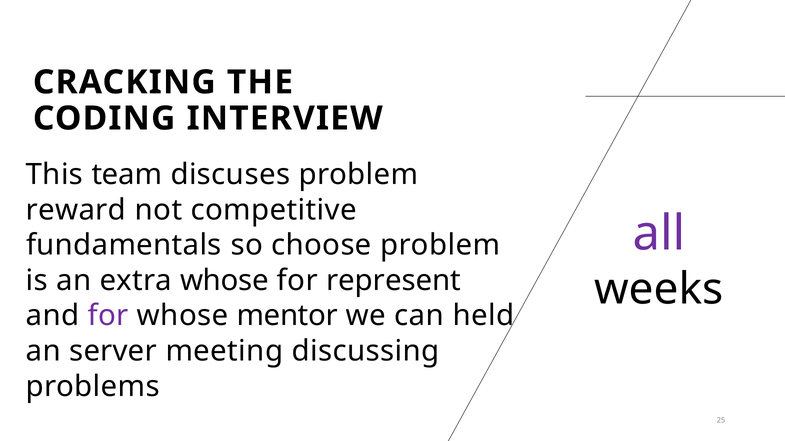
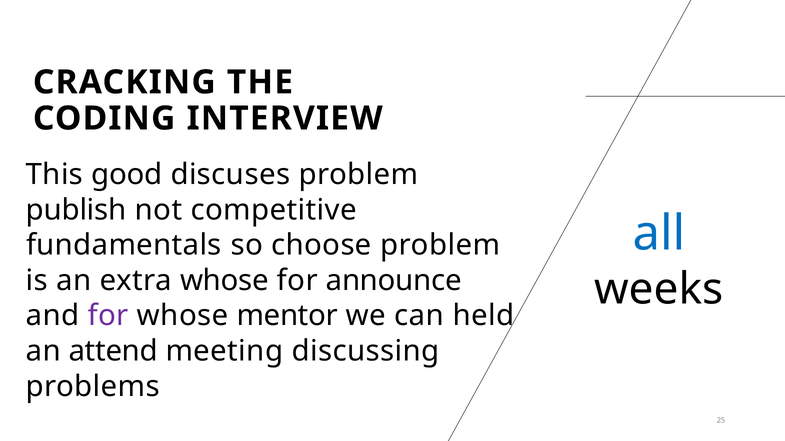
team: team -> good (127, 175)
reward: reward -> publish (76, 210)
all colour: purple -> blue (659, 234)
represent: represent -> announce (394, 281)
server: server -> attend (113, 352)
